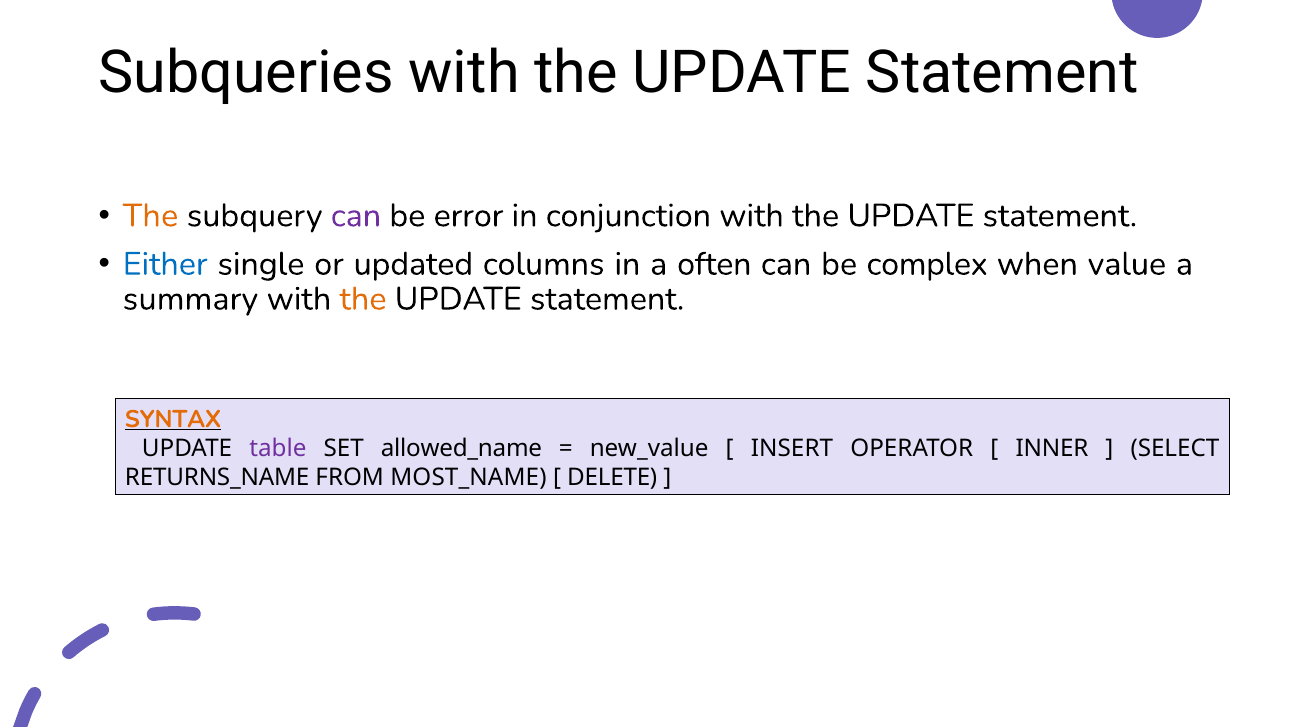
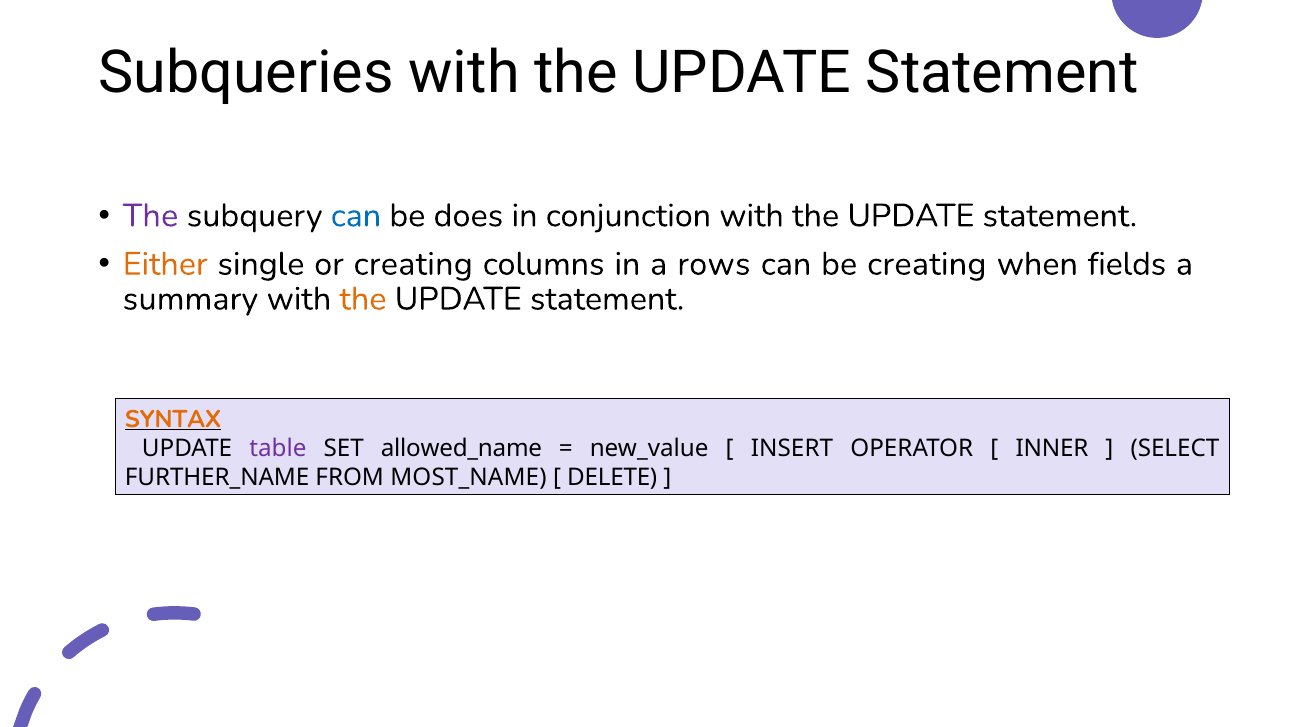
The colour: orange -> purple (150, 216)
can colour: purple -> blue (356, 216)
error: error -> does (468, 216)
Either colour: blue -> orange (165, 264)
or updated: updated -> creating (413, 264)
often: often -> rows (714, 264)
be complex: complex -> creating (927, 264)
value: value -> fields (1127, 264)
RETURNS_NAME: RETURNS_NAME -> FURTHER_NAME (217, 477)
